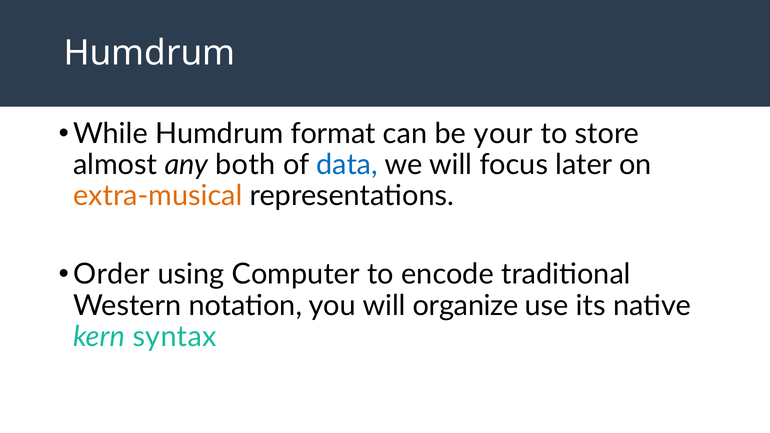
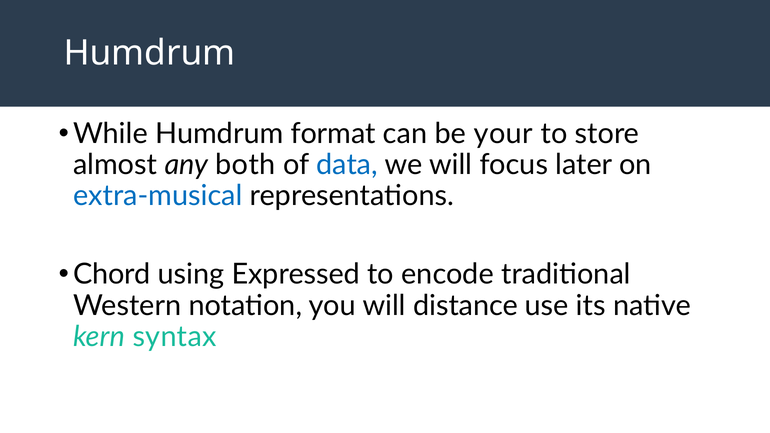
extra-musical colour: orange -> blue (158, 196)
Order: Order -> Chord (112, 274)
Computer: Computer -> Expressed (296, 274)
organize: organize -> distance (466, 306)
